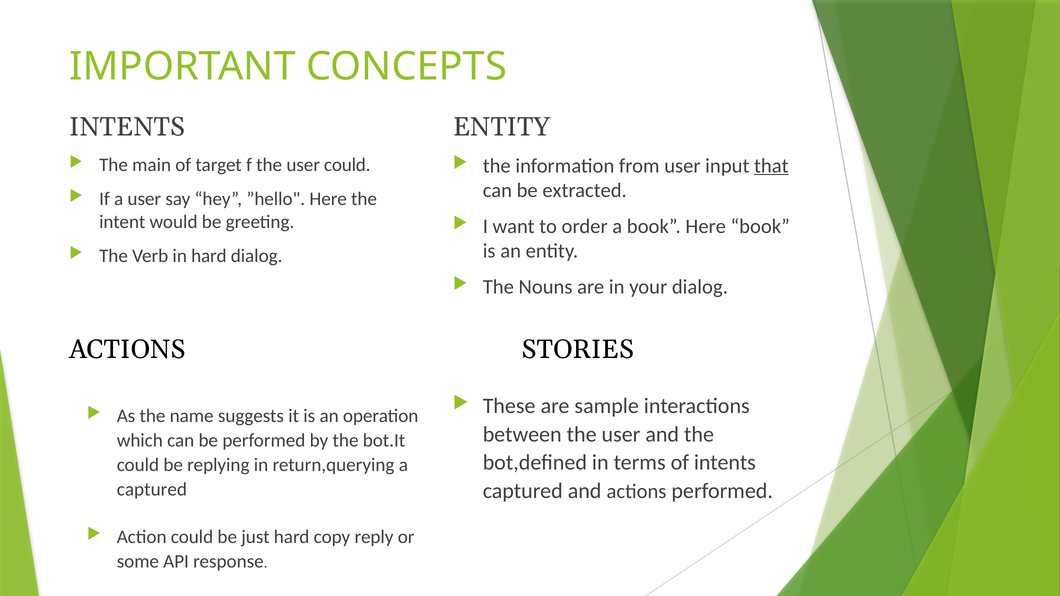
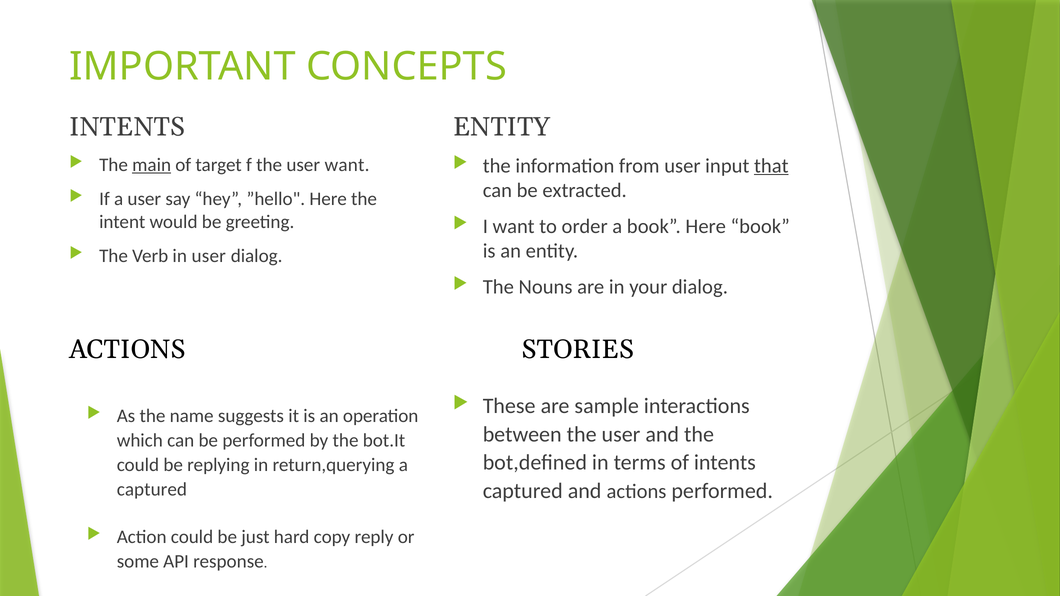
main underline: none -> present (152, 165)
user could: could -> want (347, 165)
in hard: hard -> user (209, 256)
